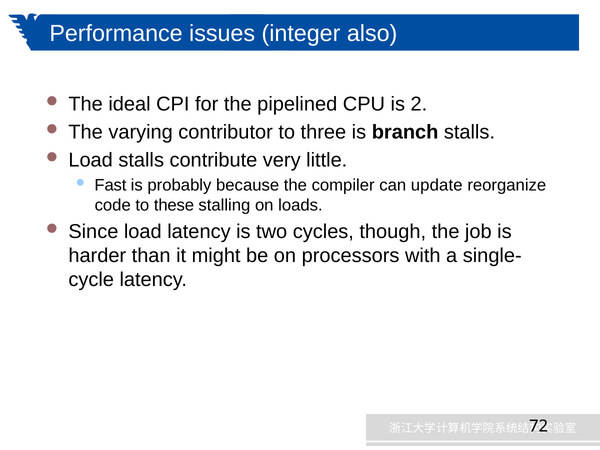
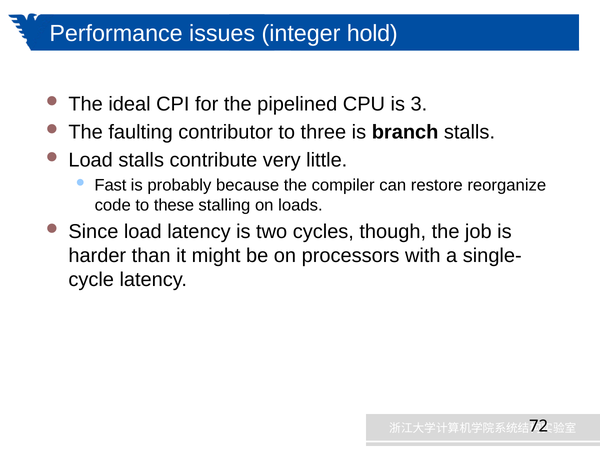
also: also -> hold (372, 33)
2: 2 -> 3 (419, 104)
varying: varying -> faulting (141, 132)
update: update -> restore (437, 185)
